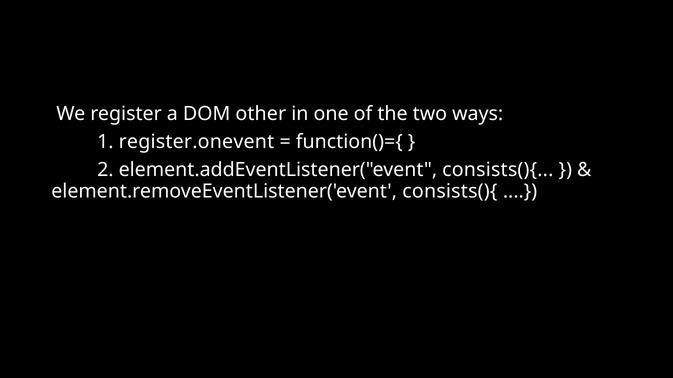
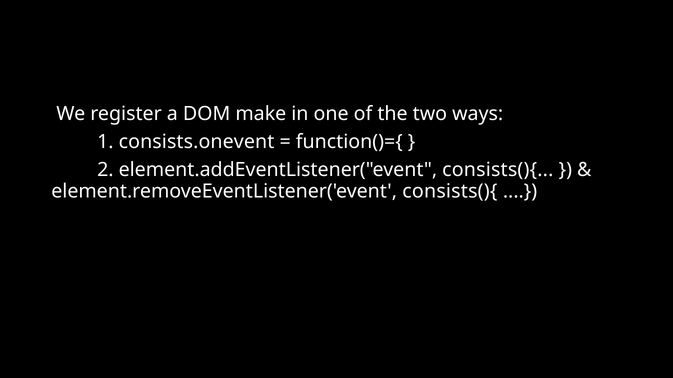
other: other -> make (261, 114)
register.onevent: register.onevent -> consists.onevent (197, 142)
